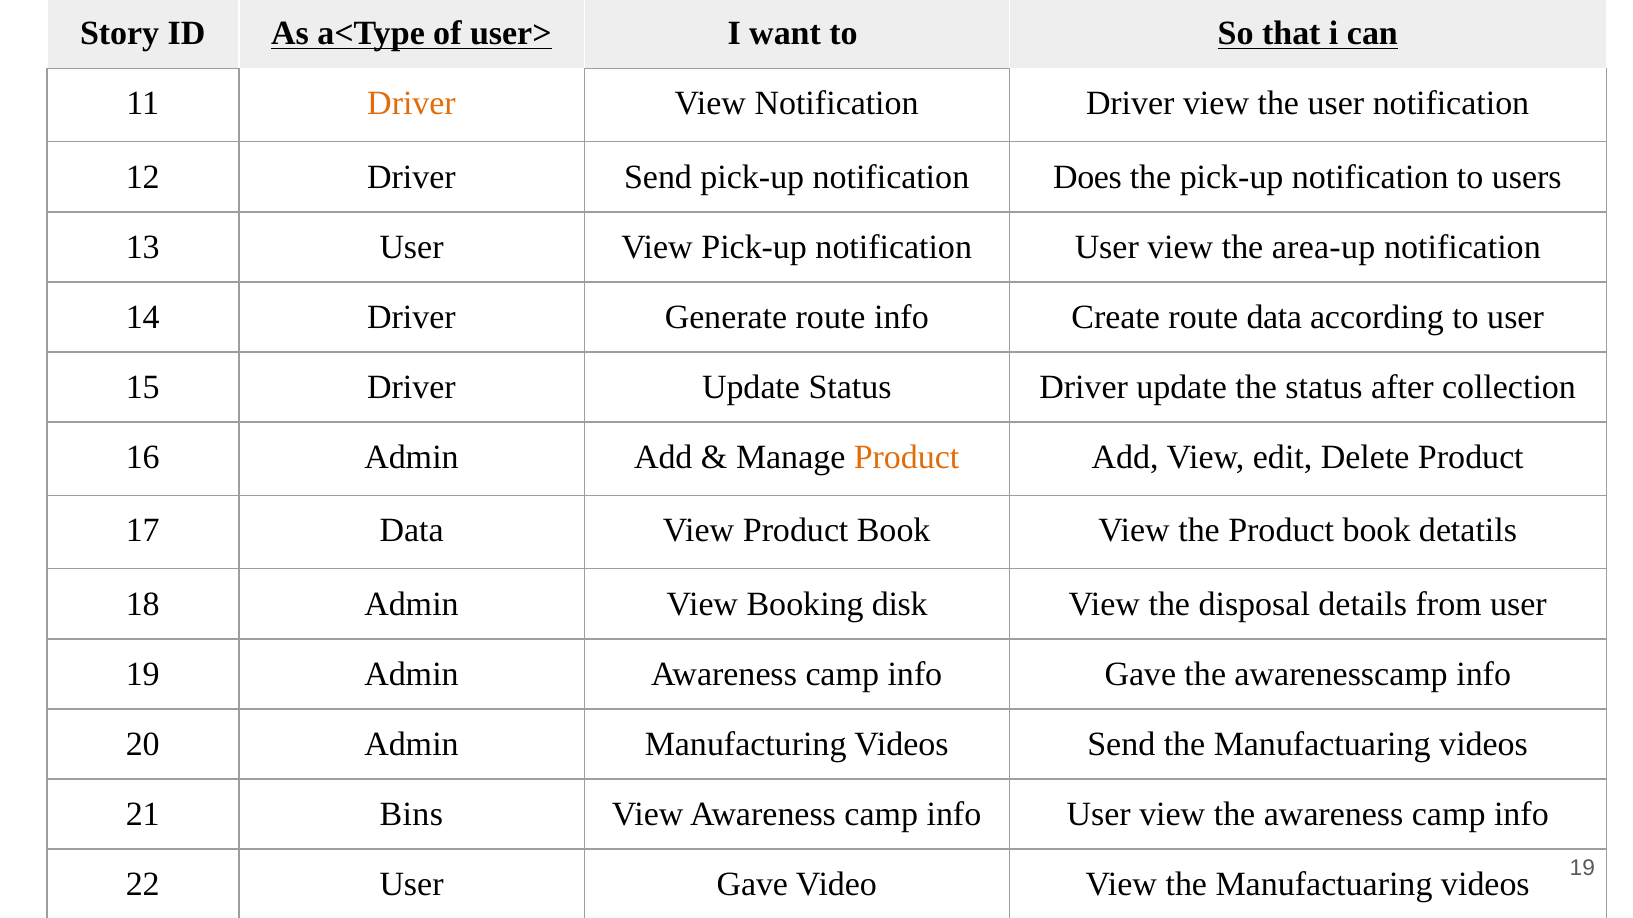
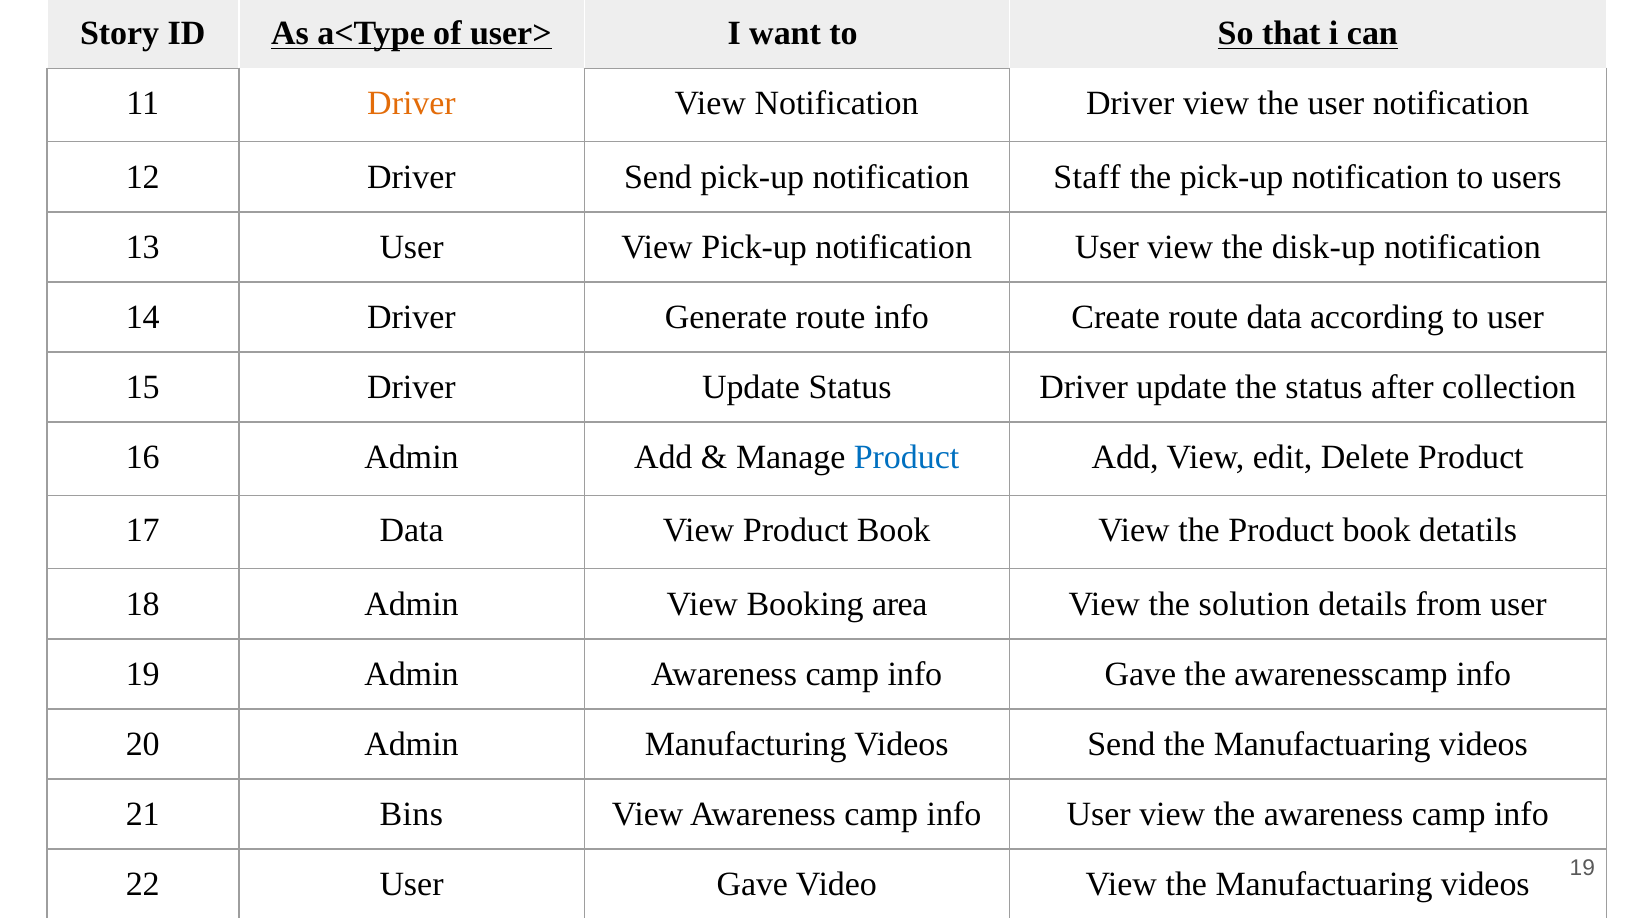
Does: Does -> Staff (1087, 177)
area-up: area-up -> disk-up (1324, 247)
Product colour: orange -> blue (907, 458)
disk: disk -> area (900, 604)
disposal: disposal -> solution (1254, 604)
